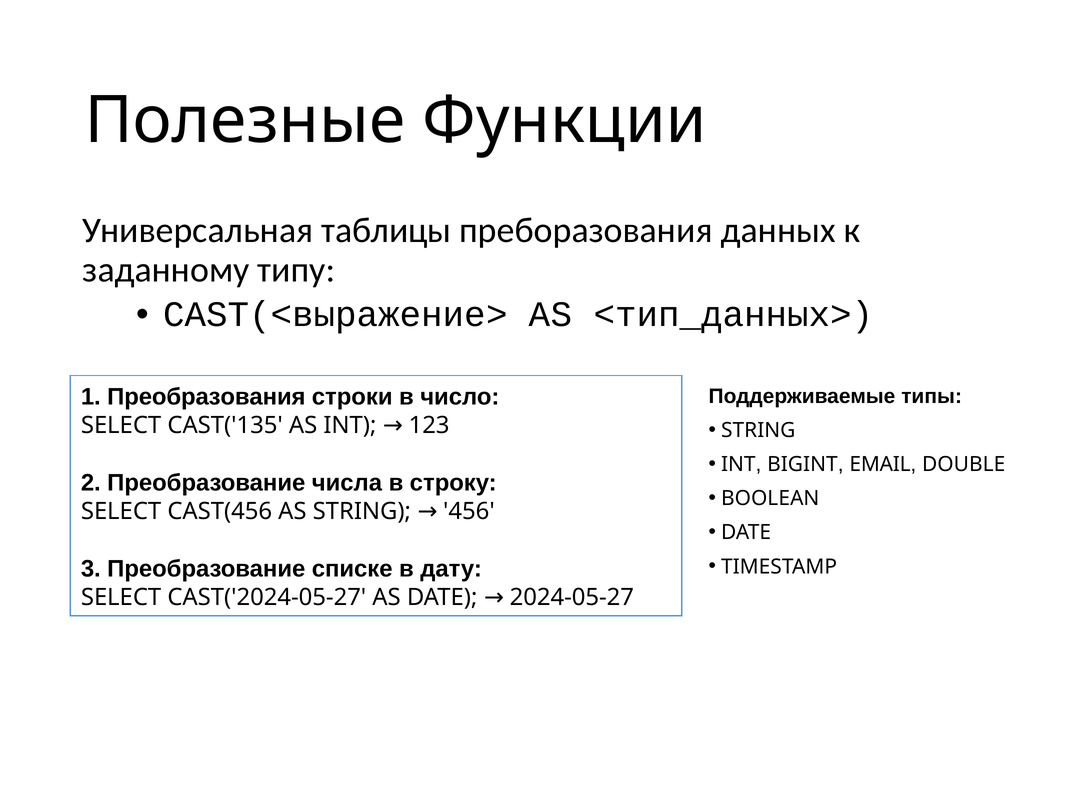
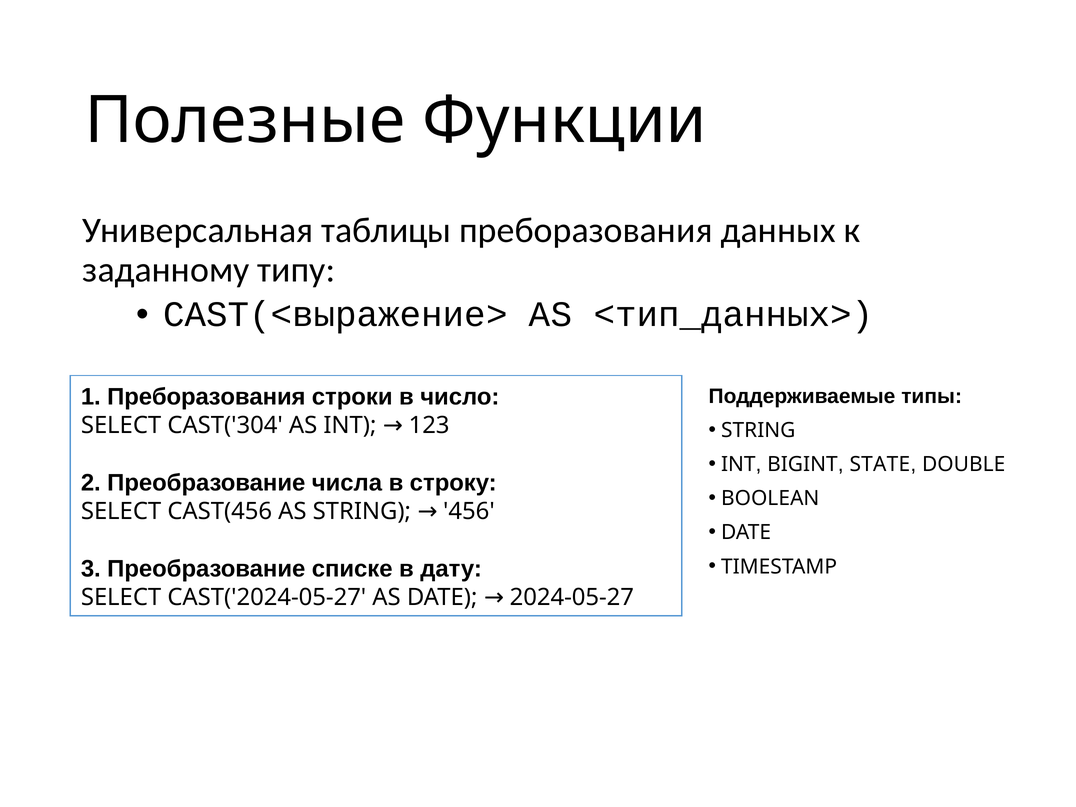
1 Преобразования: Преобразования -> Преборазования (206, 397)
CAST('135: CAST('135 -> CAST('304 (225, 426)
EMAIL: EMAIL -> STATE (880, 464)
